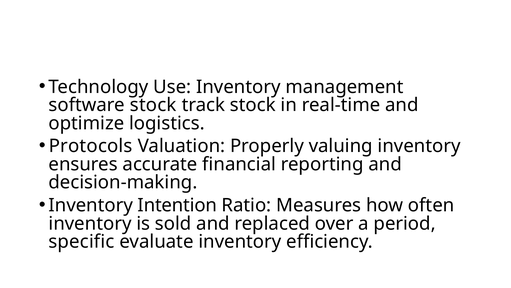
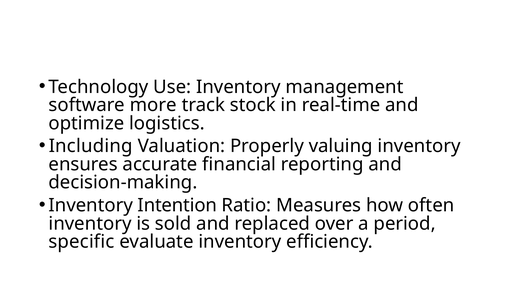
software stock: stock -> more (153, 105)
Protocols: Protocols -> Including (91, 146)
